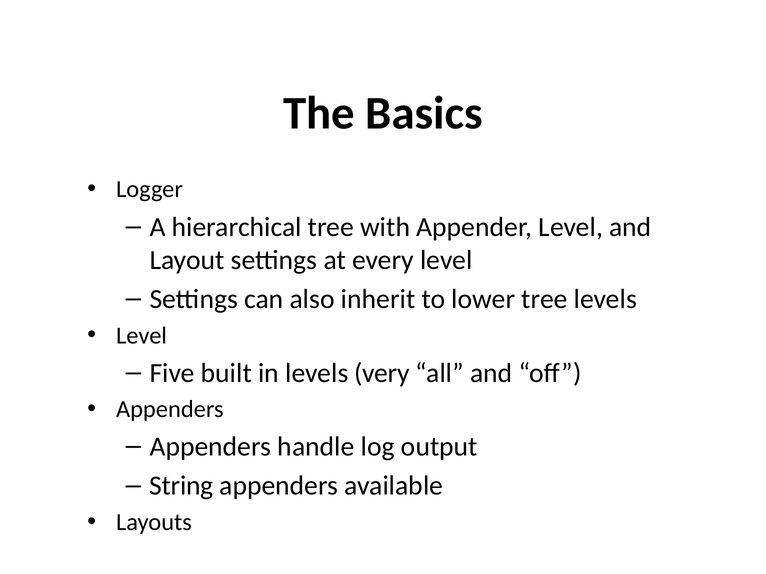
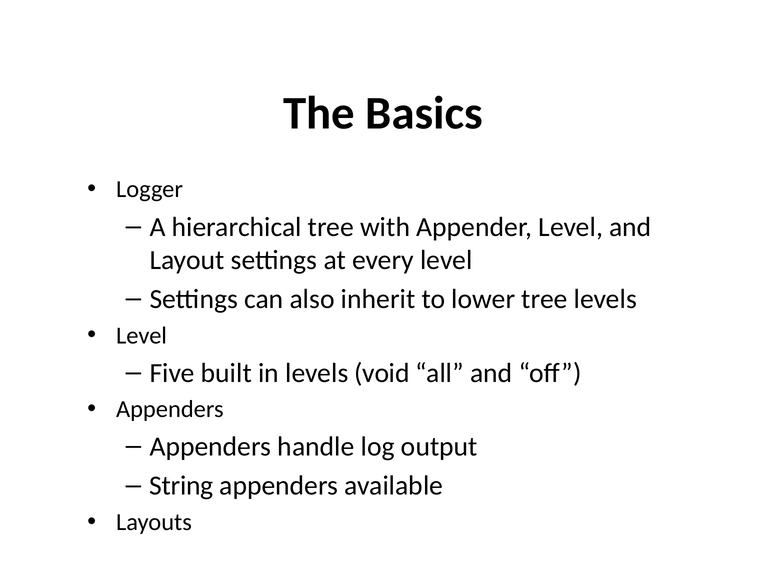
very: very -> void (382, 373)
